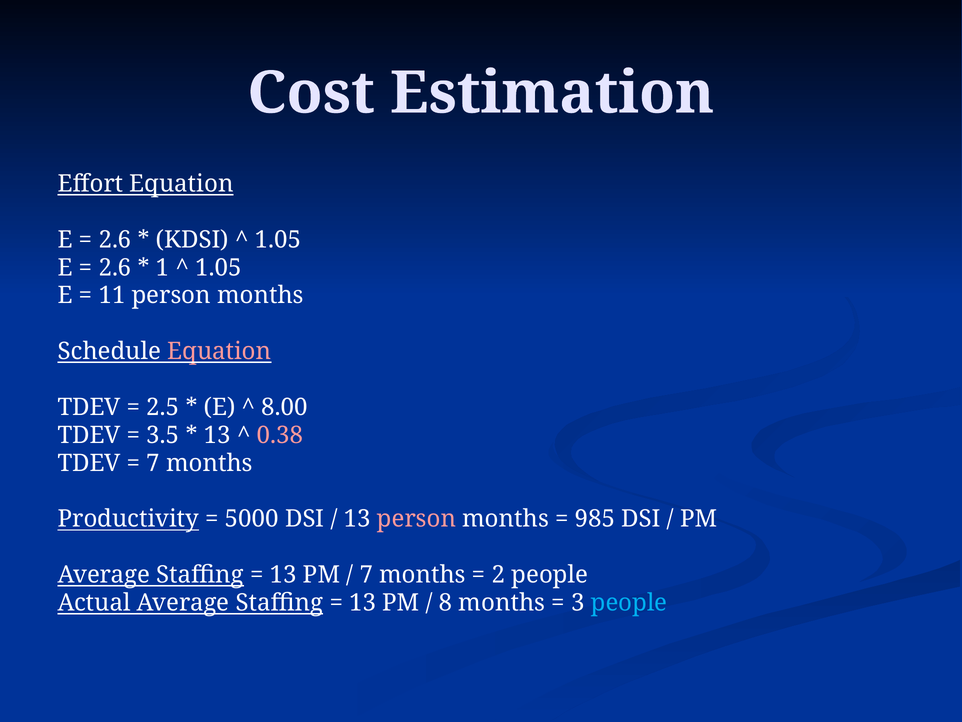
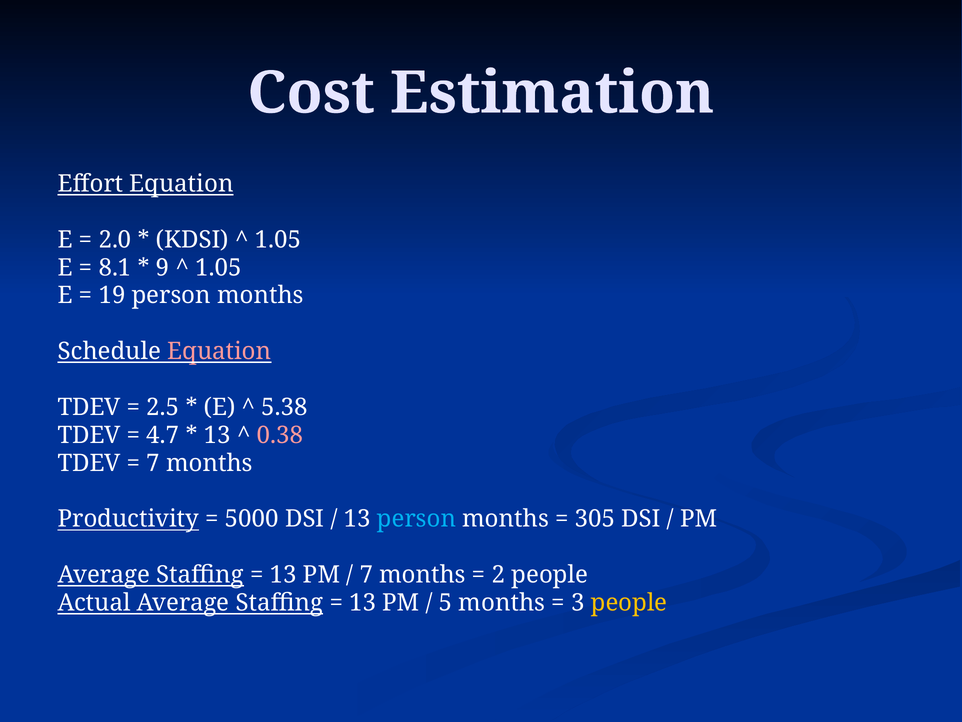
2.6: 2.6 -> 2.0 (115, 239)
2.6: 2.6 -> 8.1 (115, 267)
1: 1 -> 9 (163, 267)
11: 11 -> 19 (112, 295)
8.00: 8.00 -> 5.38 (285, 407)
3.5: 3.5 -> 4.7 (163, 435)
person colour: pink -> light blue (416, 519)
985: 985 -> 305 (595, 519)
8: 8 -> 5 (446, 602)
people colour: light blue -> yellow (629, 602)
